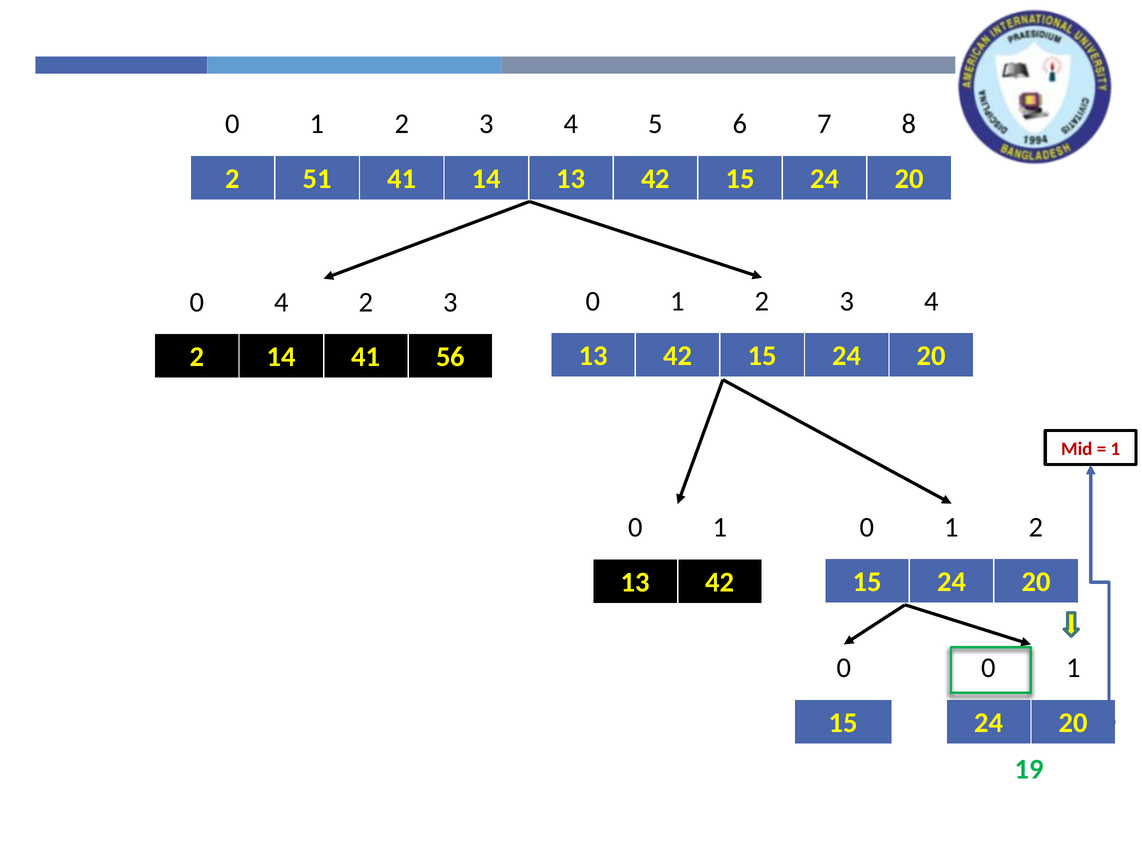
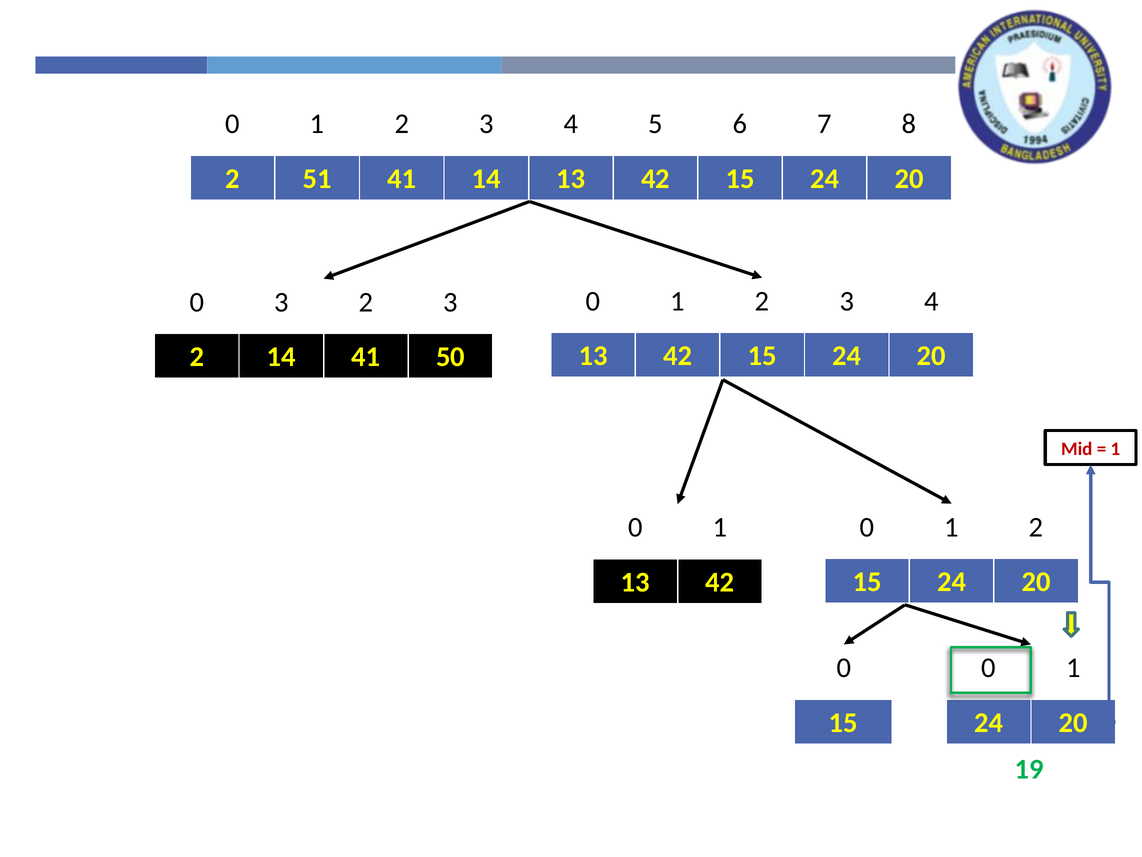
0 4: 4 -> 3 (281, 302)
56: 56 -> 50 (450, 357)
